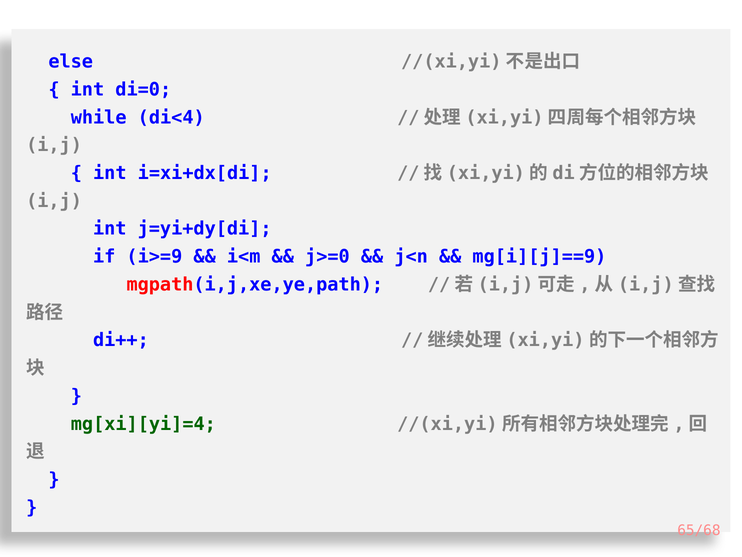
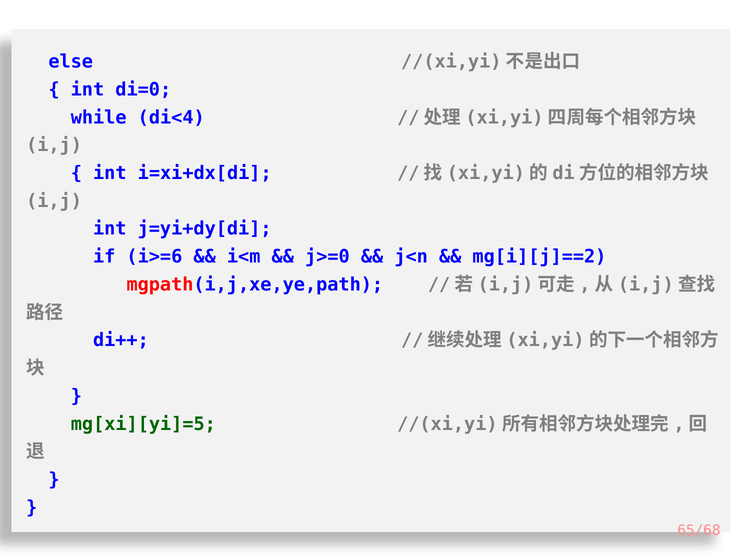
i>=9: i>=9 -> i>=6 (154, 256)
mg[i][j]==9: mg[i][j]==9 -> mg[i][j]==2 (539, 256)
mg[xi][yi]=4: mg[xi][yi]=4 -> mg[xi][yi]=5 (143, 424)
